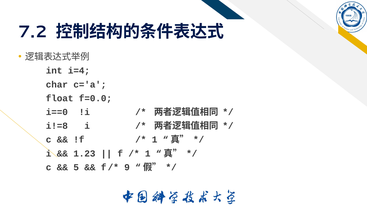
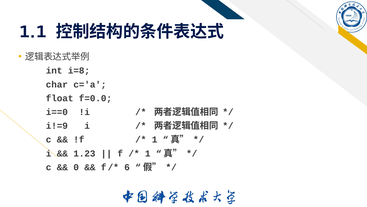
7.2: 7.2 -> 1.1 (33, 32)
i=4: i=4 -> i=8 (79, 70)
i!=8: i!=8 -> i!=9 (57, 126)
5: 5 -> 0 (76, 167)
9: 9 -> 6 (127, 167)
